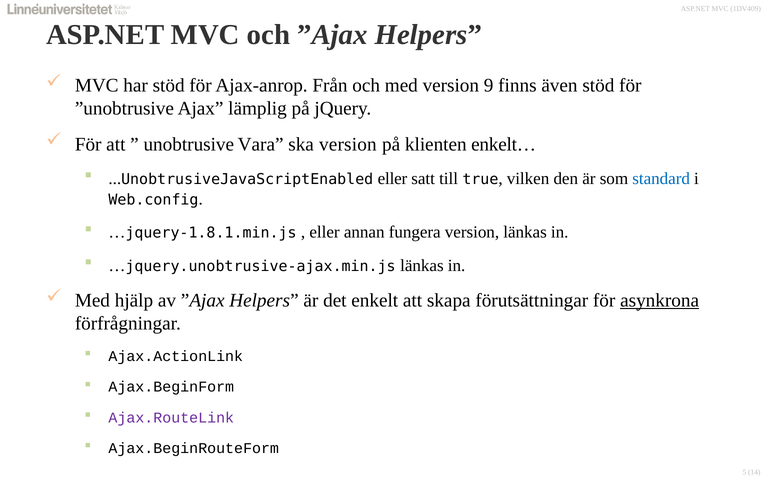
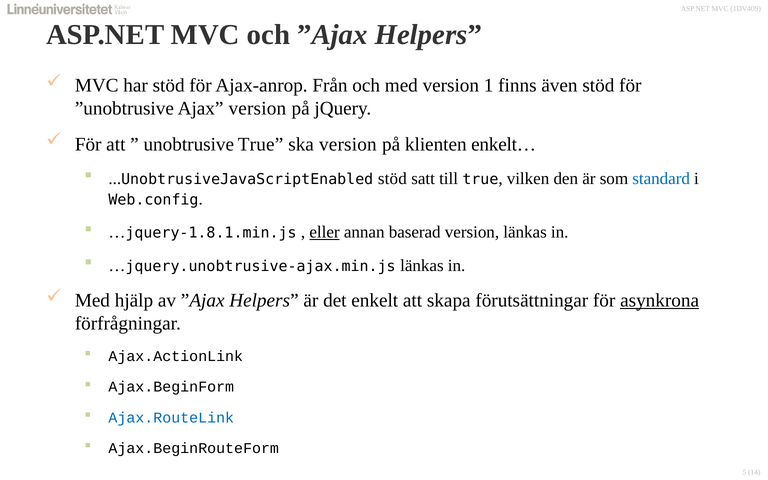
9: 9 -> 1 (489, 85)
Ajax lämplig: lämplig -> version (257, 108)
unobtrusive Vara: Vara -> True (261, 144)
...UnobtrusiveJavaScriptEnabled eller: eller -> stöd (392, 179)
eller underline: none -> present (325, 232)
fungera: fungera -> baserad (415, 232)
Ajax.RouteLink colour: purple -> blue (171, 418)
